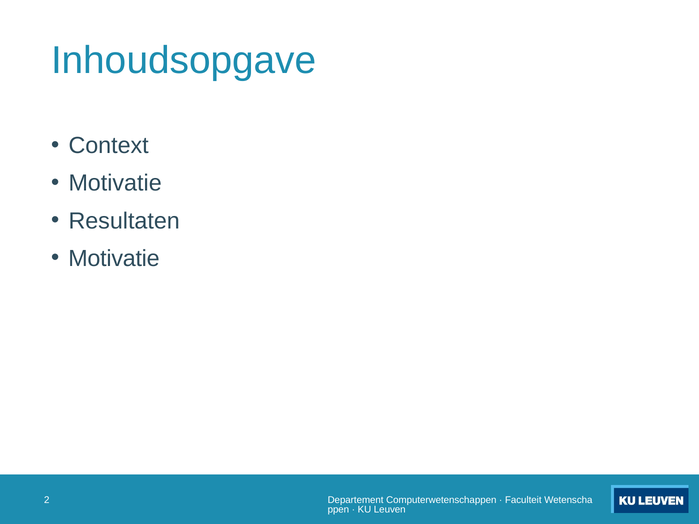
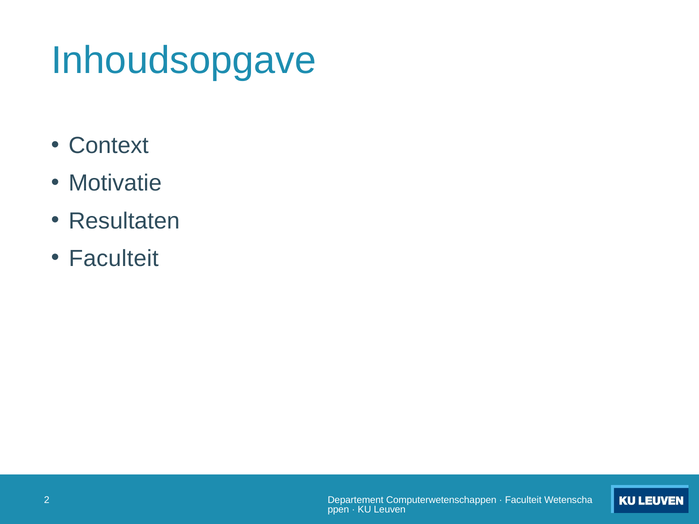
Motivatie: Motivatie -> Faculteit (114, 259)
